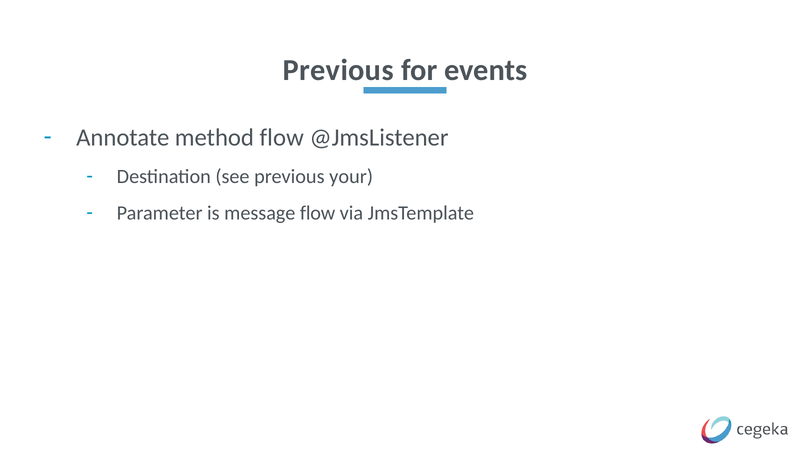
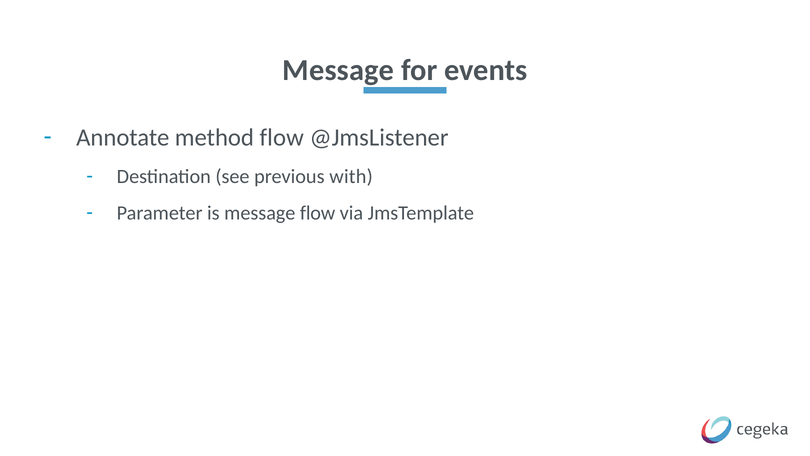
Previous: Previous -> Message (338, 70)
your: your -> with (351, 176)
